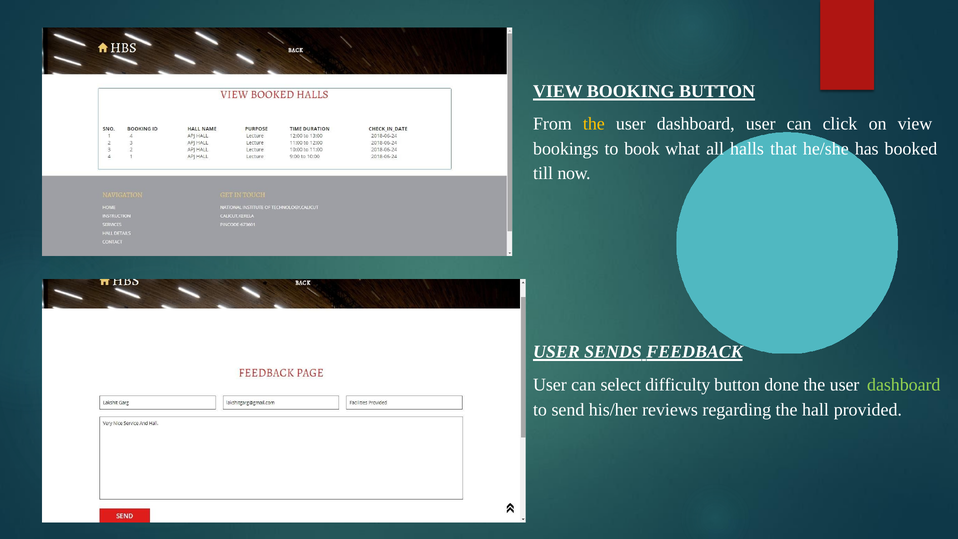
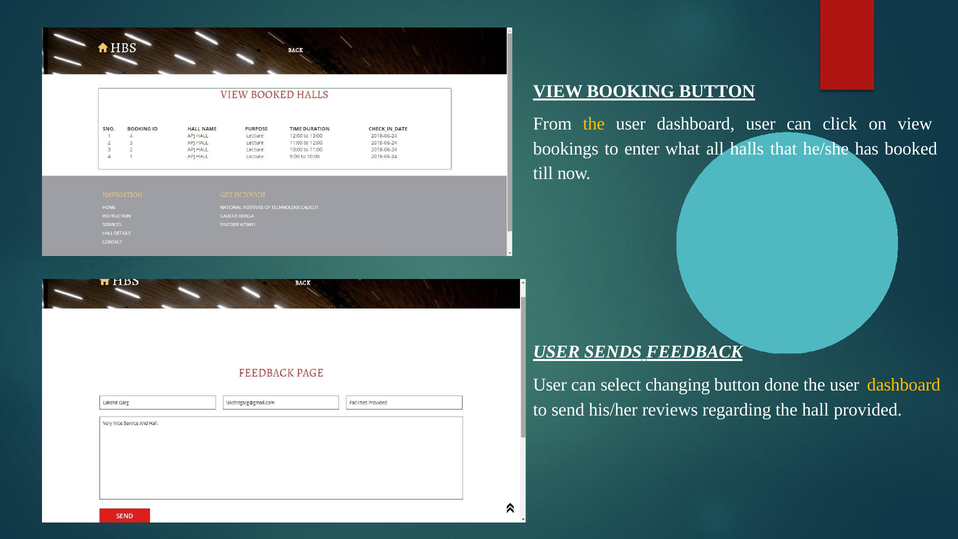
book: book -> enter (642, 149)
difficulty: difficulty -> changing (678, 385)
dashboard colour: light green -> yellow (904, 385)
